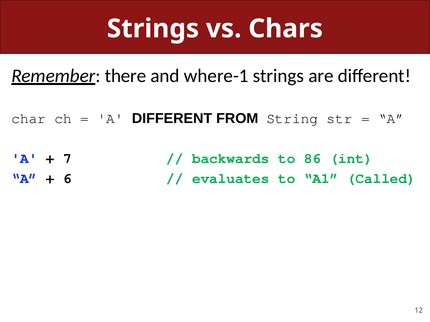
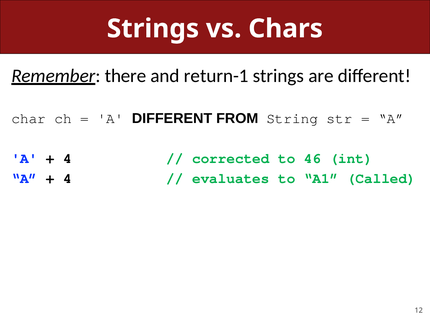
where-1: where-1 -> return-1 (216, 76)
7: 7 -> 4 (67, 159)
backwards: backwards -> corrected (231, 159)
86: 86 -> 46 (313, 159)
6: 6 -> 4 (67, 179)
